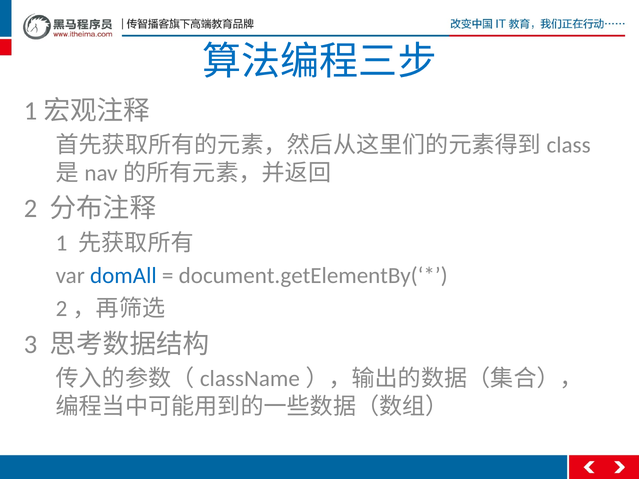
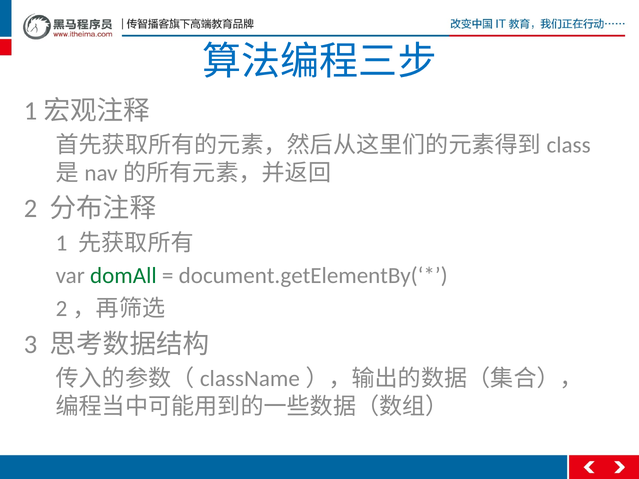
domAll colour: blue -> green (123, 276)
